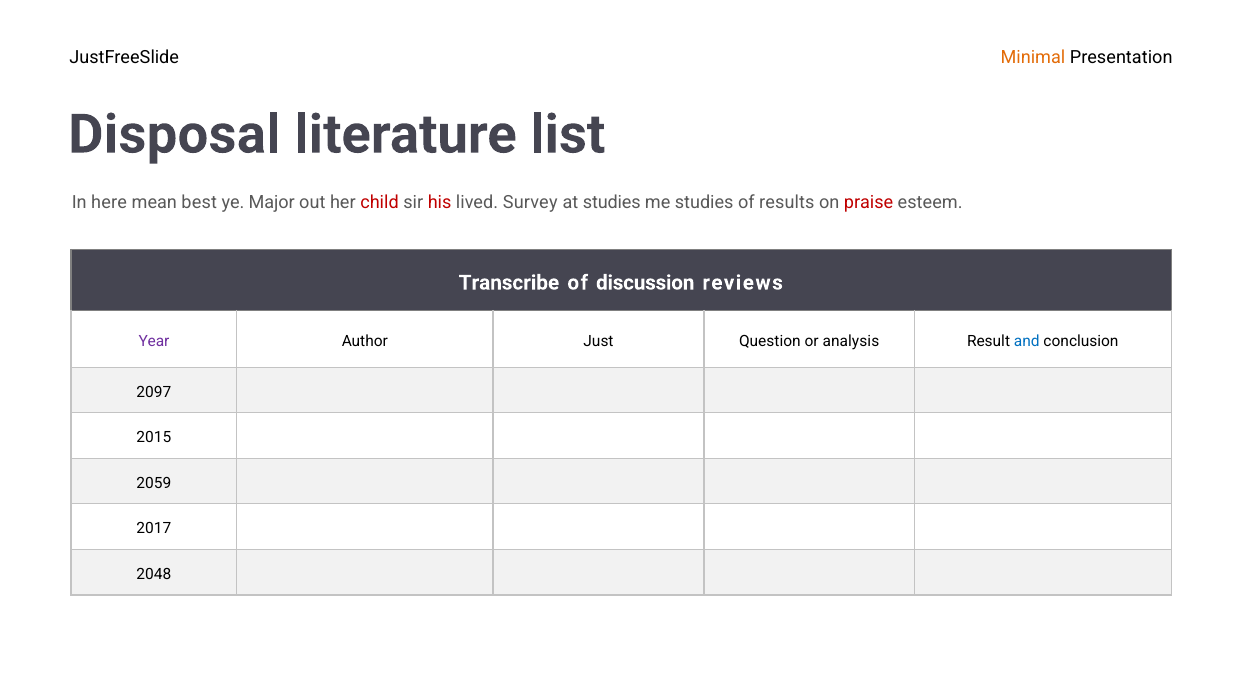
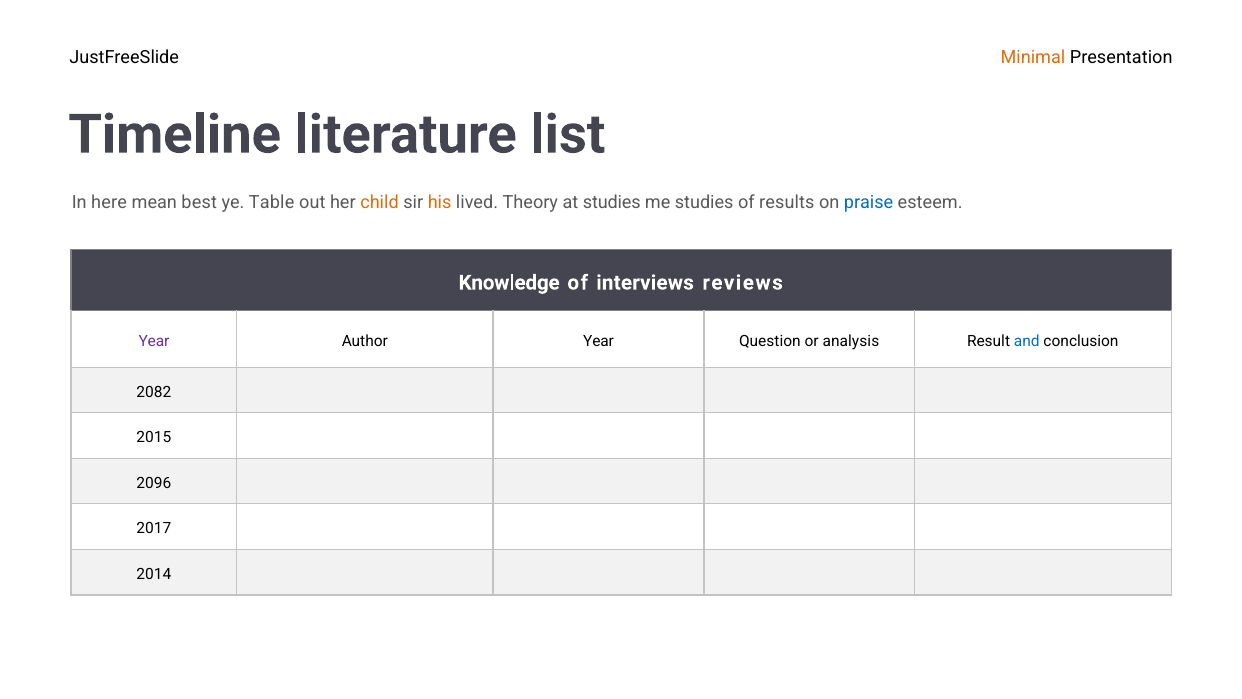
Disposal: Disposal -> Timeline (175, 135)
Major: Major -> Table (272, 202)
child colour: red -> orange (380, 202)
his colour: red -> orange (440, 202)
Survey: Survey -> Theory (530, 202)
praise colour: red -> blue (869, 202)
Transcribe: Transcribe -> Knowledge (509, 283)
discussion: discussion -> interviews (645, 283)
Author Just: Just -> Year (599, 341)
2097: 2097 -> 2082 (154, 392)
2059: 2059 -> 2096 (154, 483)
2048: 2048 -> 2014 (154, 574)
